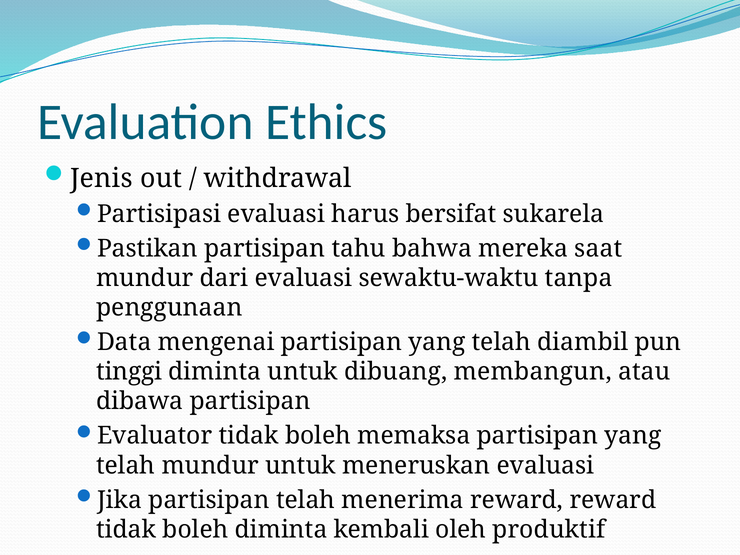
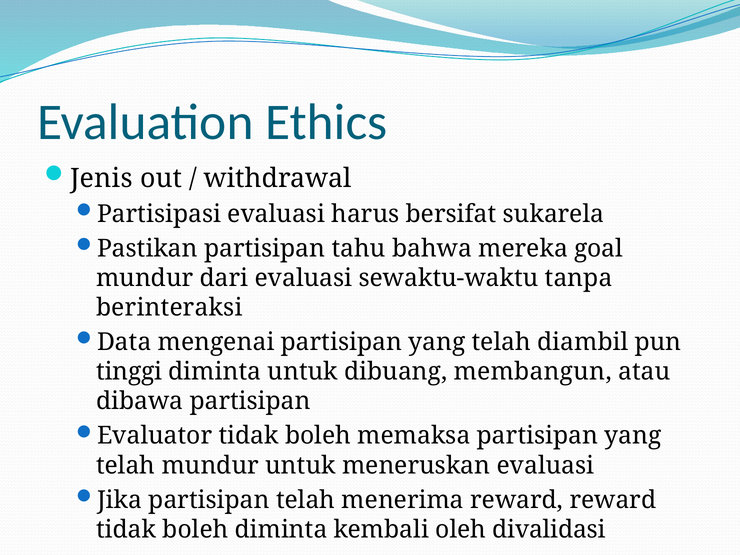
saat: saat -> goal (598, 248)
penggunaan: penggunaan -> berinteraksi (169, 308)
produktif: produktif -> divalidasi (549, 530)
